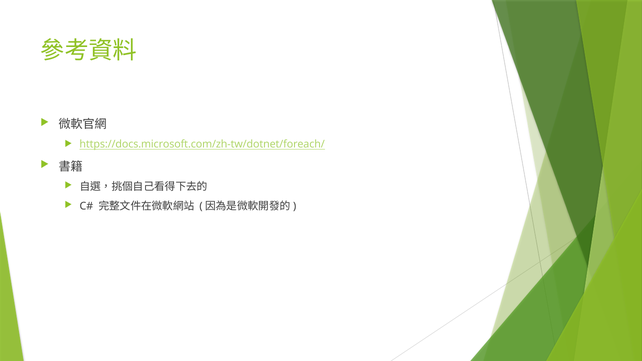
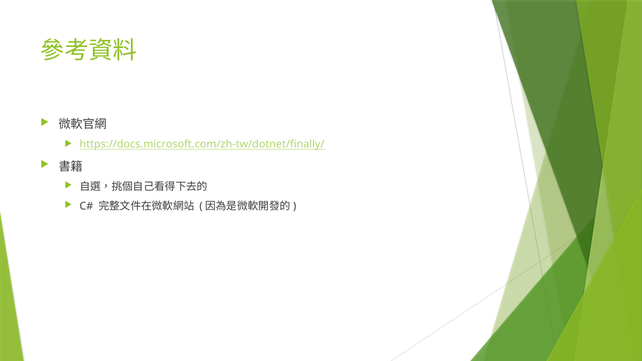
https://docs.microsoft.com/zh-tw/dotnet/foreach/: https://docs.microsoft.com/zh-tw/dotnet/foreach/ -> https://docs.microsoft.com/zh-tw/dotnet/finally/ (202, 144)
